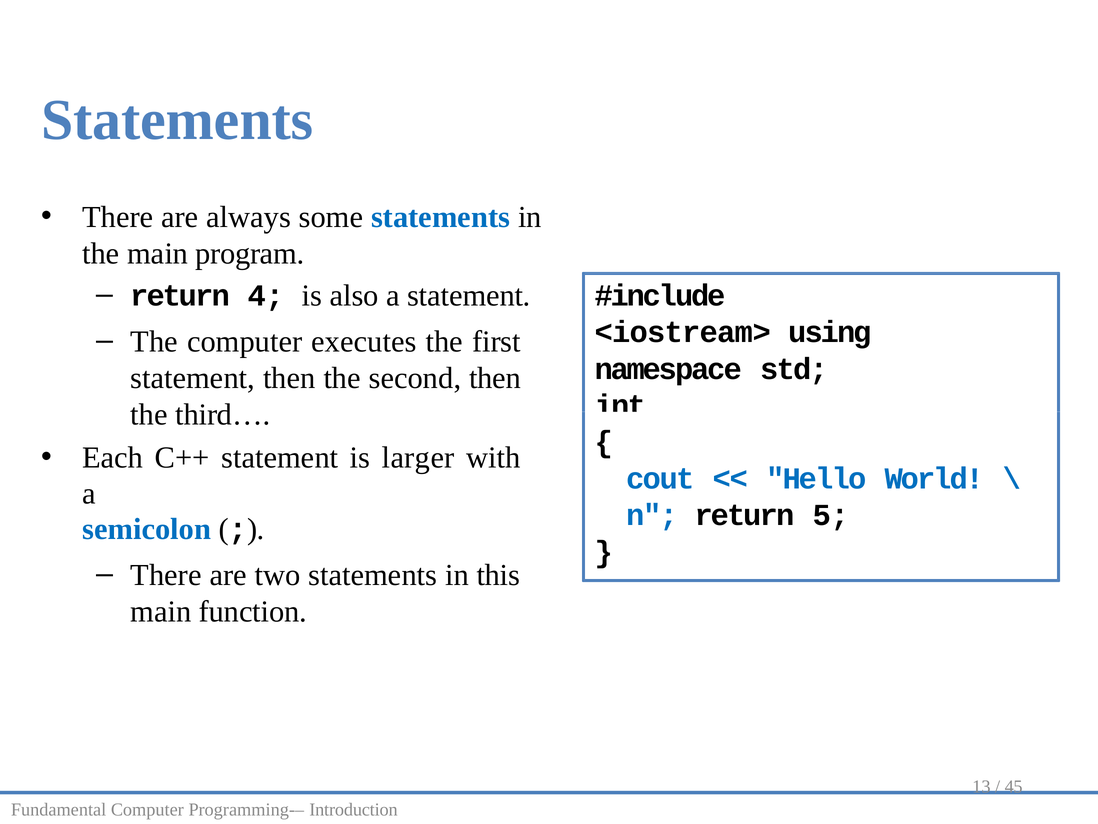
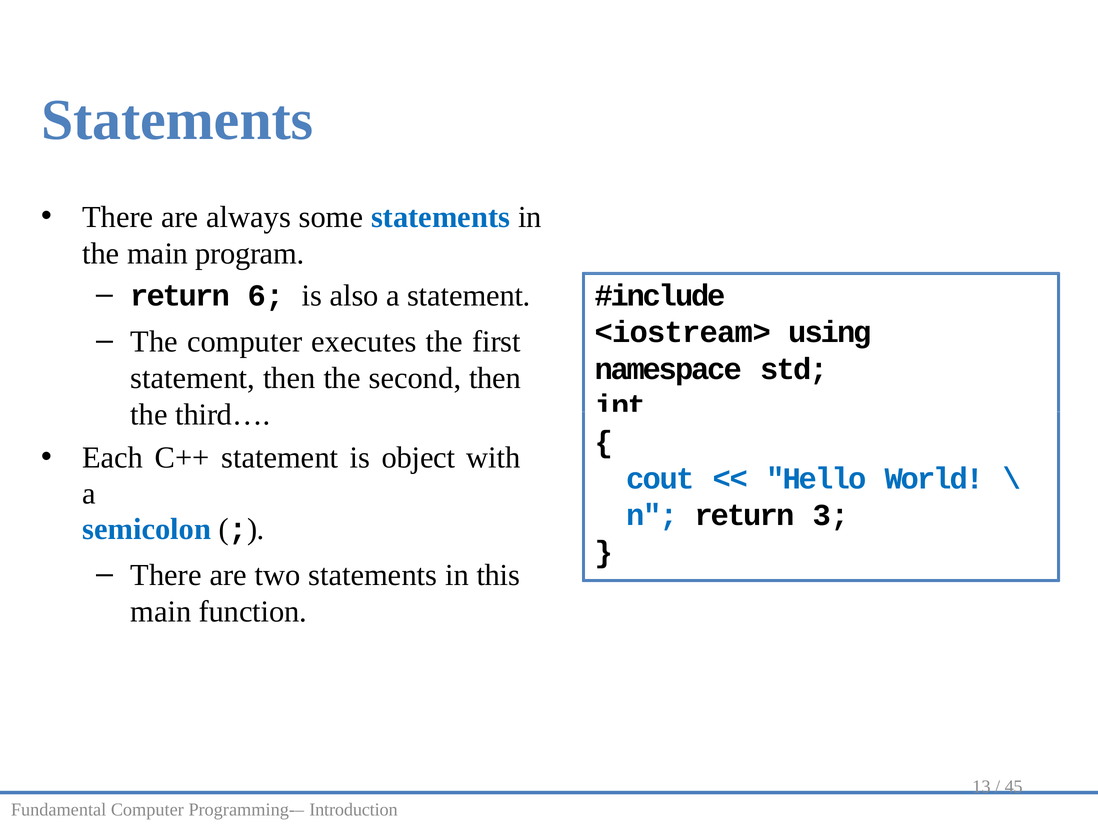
4: 4 -> 6 (266, 295)
larger: larger -> object (418, 458)
5: 5 -> 3 (831, 515)
